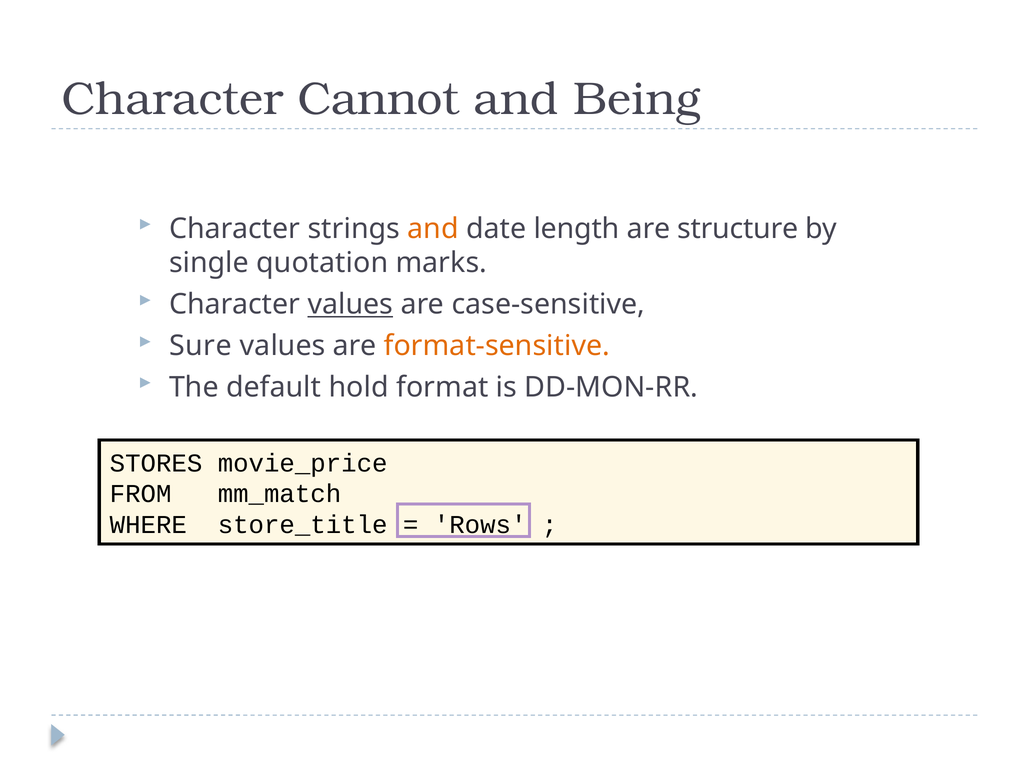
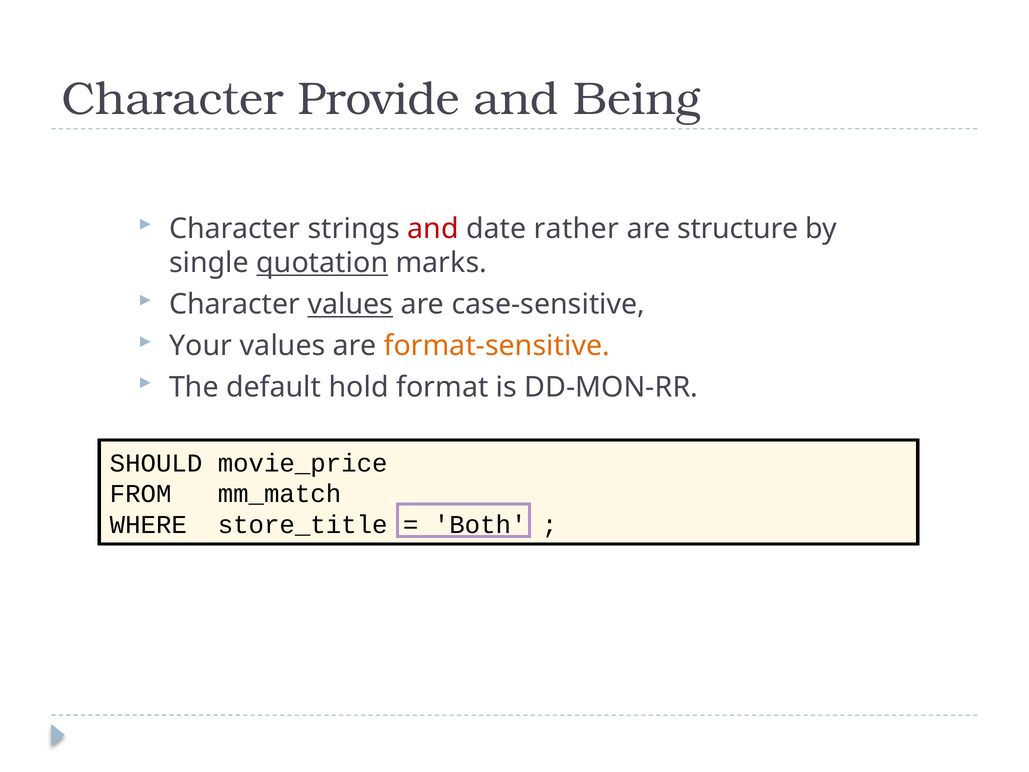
Cannot: Cannot -> Provide (379, 99)
and colour: orange -> red (433, 229)
length: length -> rather (576, 229)
quotation underline: none -> present (322, 263)
Sure: Sure -> Your (201, 346)
STORES: STORES -> SHOULD (156, 463)
Rows: Rows -> Both (480, 525)
